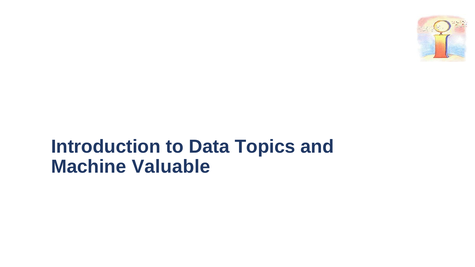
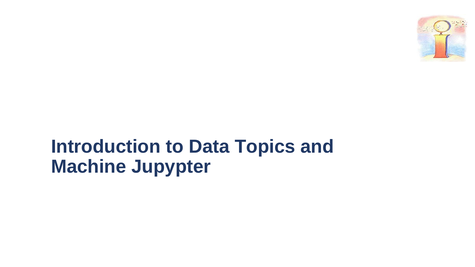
Valuable: Valuable -> Jupypter (171, 167)
